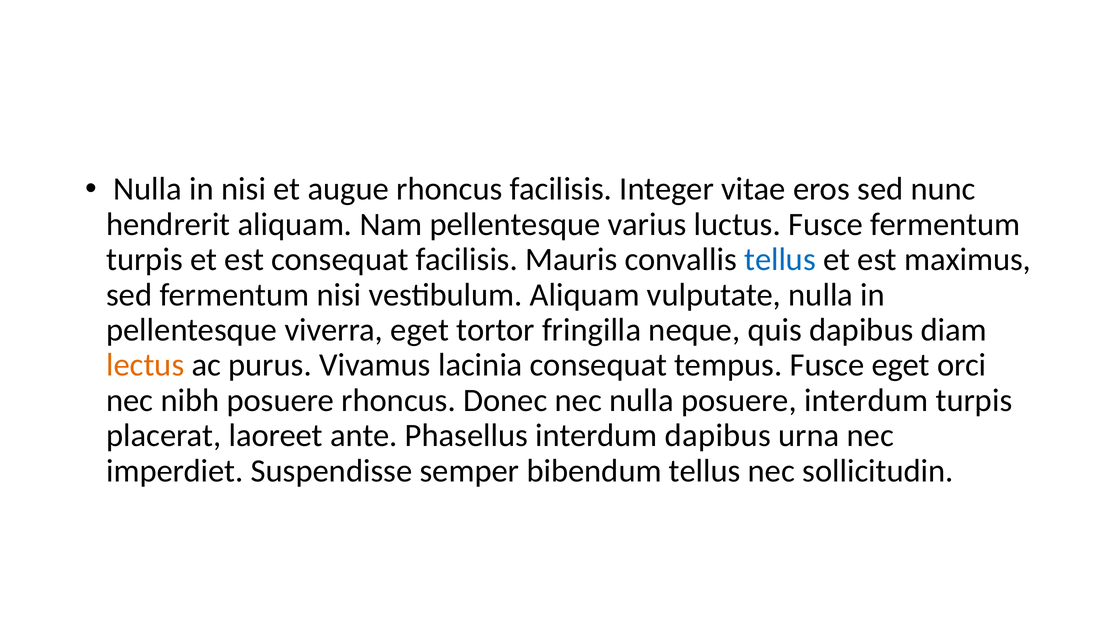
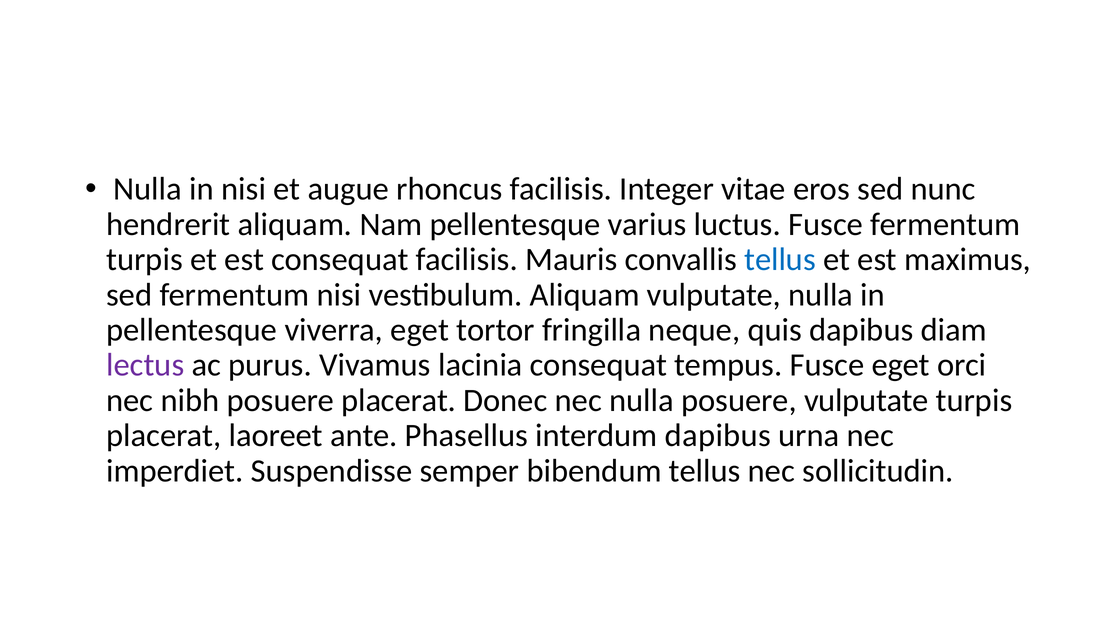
lectus colour: orange -> purple (145, 365)
posuere rhoncus: rhoncus -> placerat (399, 400)
posuere interdum: interdum -> vulputate (866, 400)
